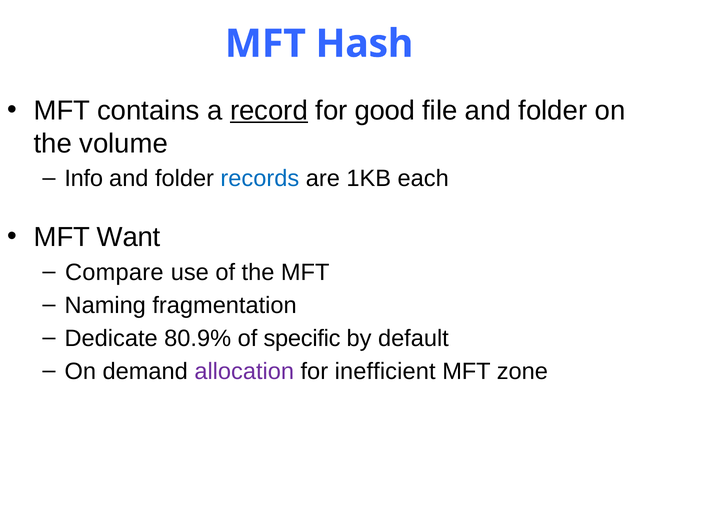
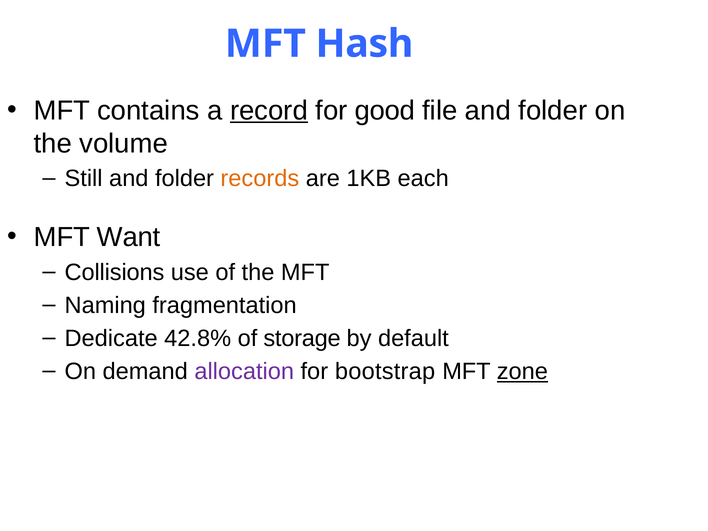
Info: Info -> Still (84, 179)
records colour: blue -> orange (260, 179)
Compare: Compare -> Collisions (115, 272)
80.9%: 80.9% -> 42.8% (198, 338)
specific: specific -> storage (302, 338)
inefficient: inefficient -> bootstrap (385, 371)
zone underline: none -> present (522, 371)
